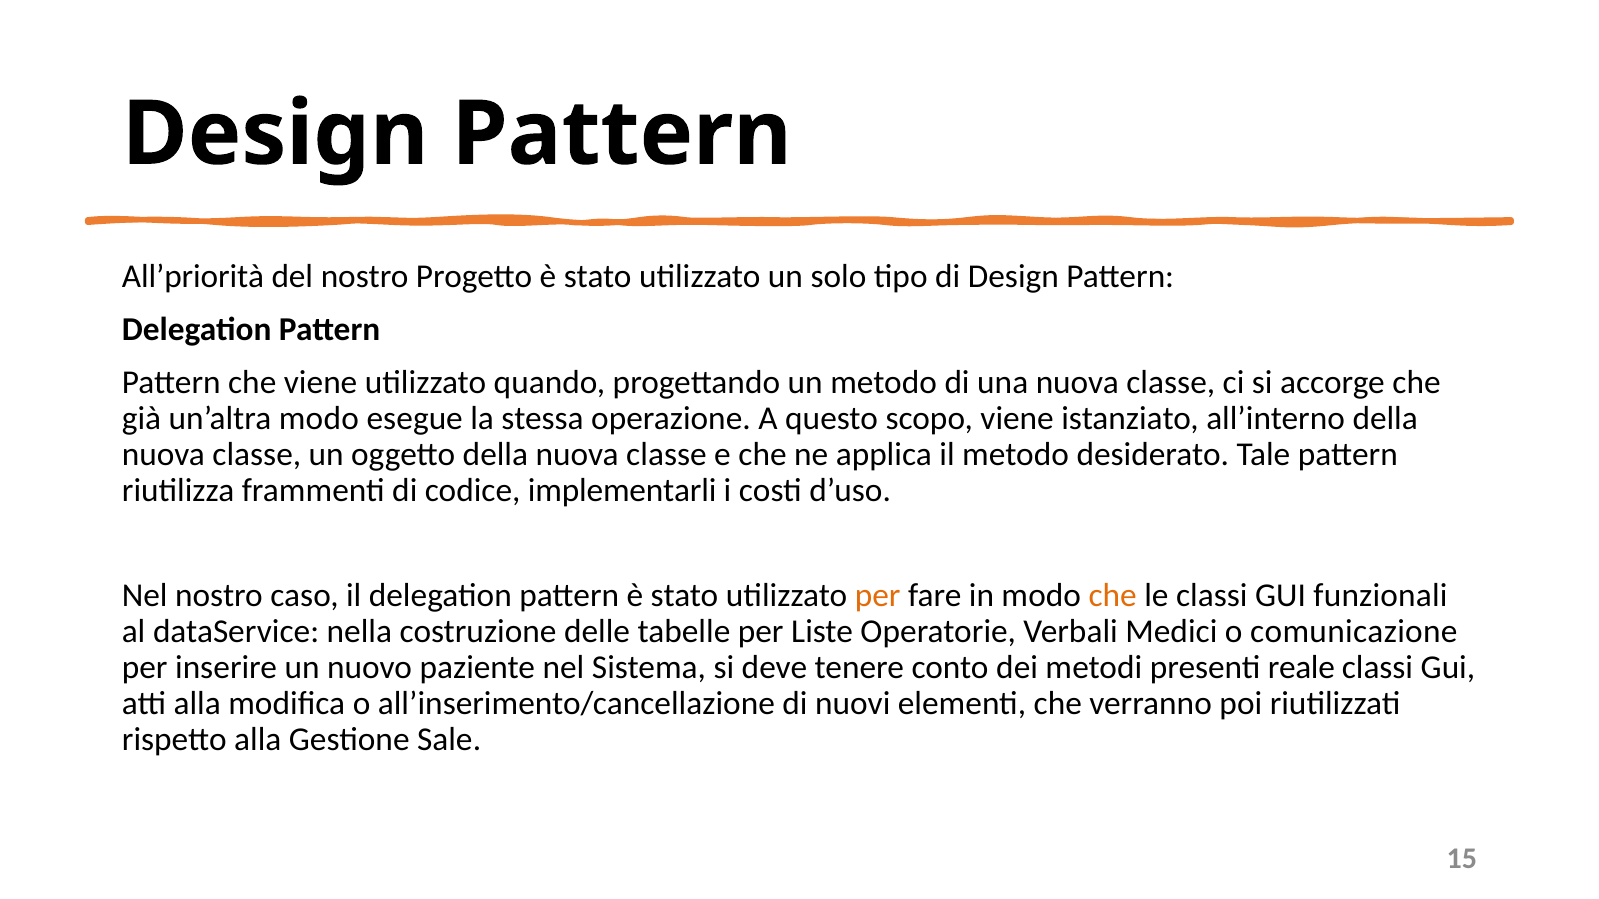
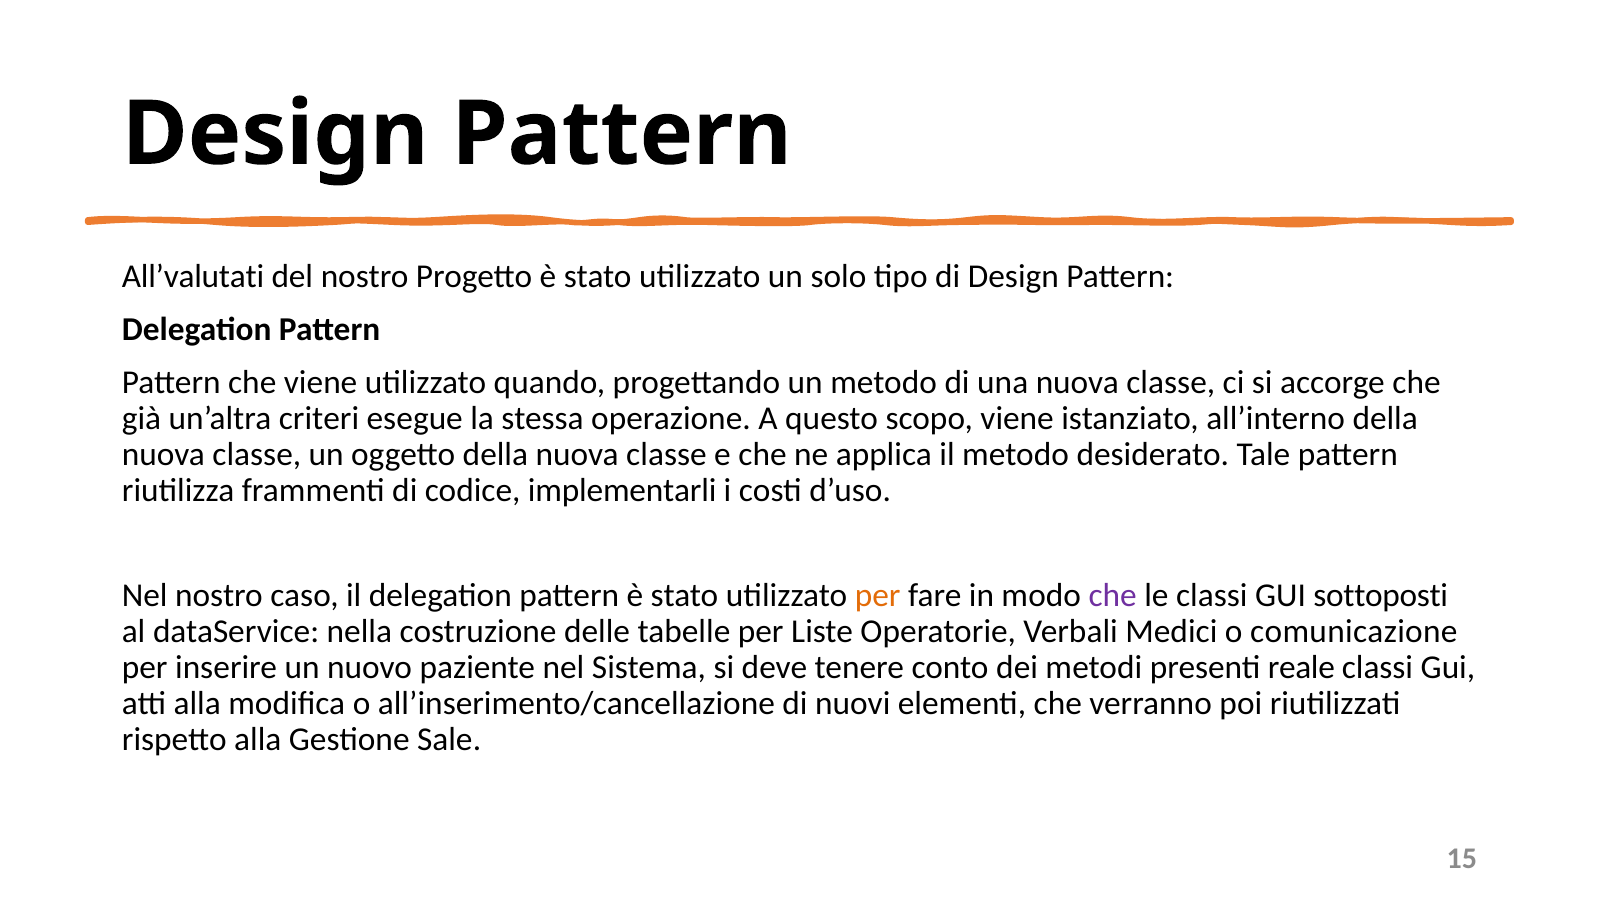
All’priorità: All’priorità -> All’valutati (193, 277)
un’altra modo: modo -> criteri (319, 418)
che colour: orange -> purple (1113, 596)
funzionali: funzionali -> sottoposti (1381, 596)
